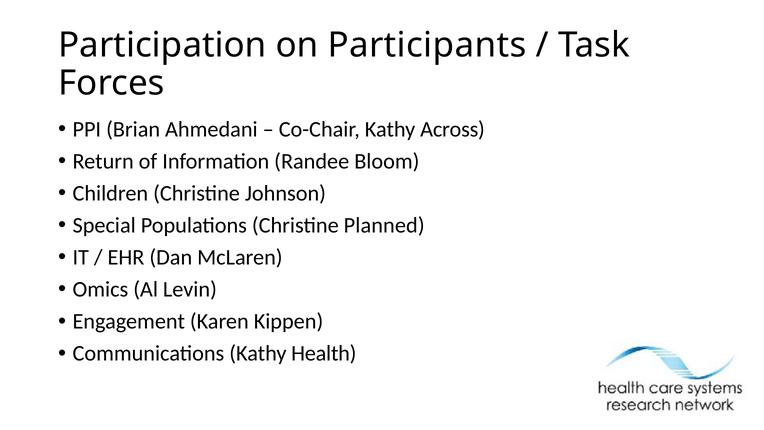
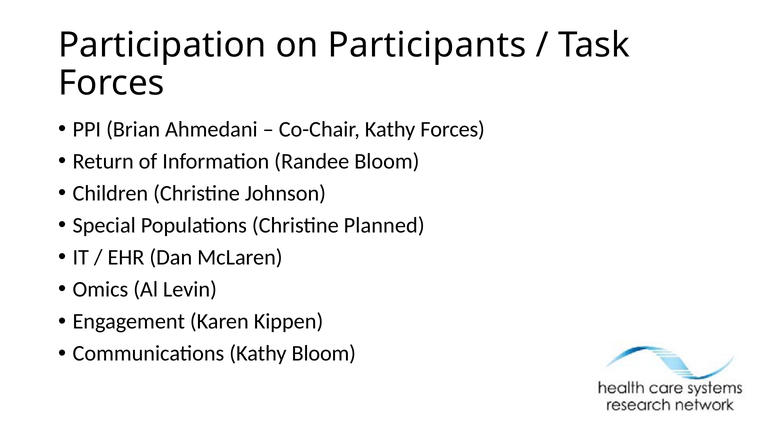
Kathy Across: Across -> Forces (453, 129)
Kathy Health: Health -> Bloom (324, 353)
